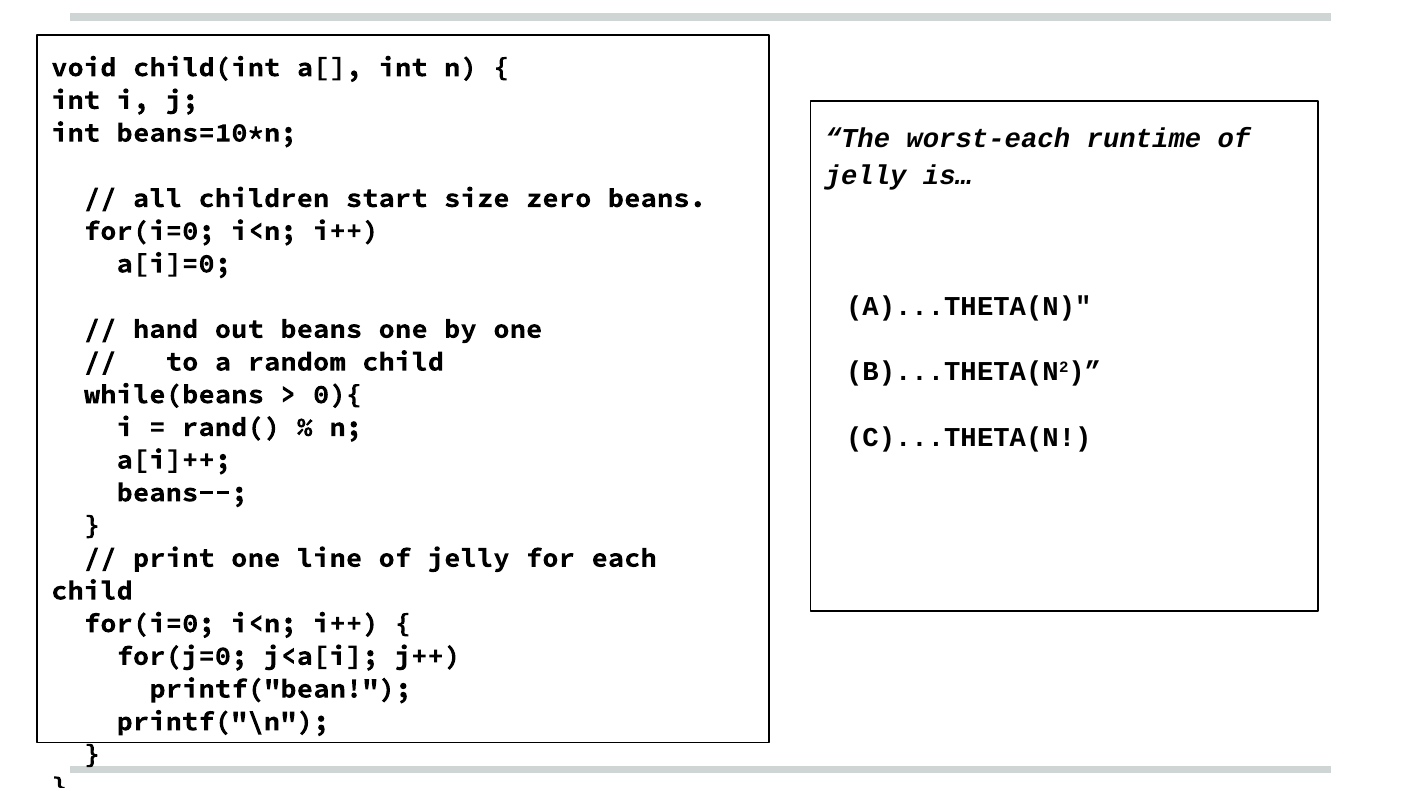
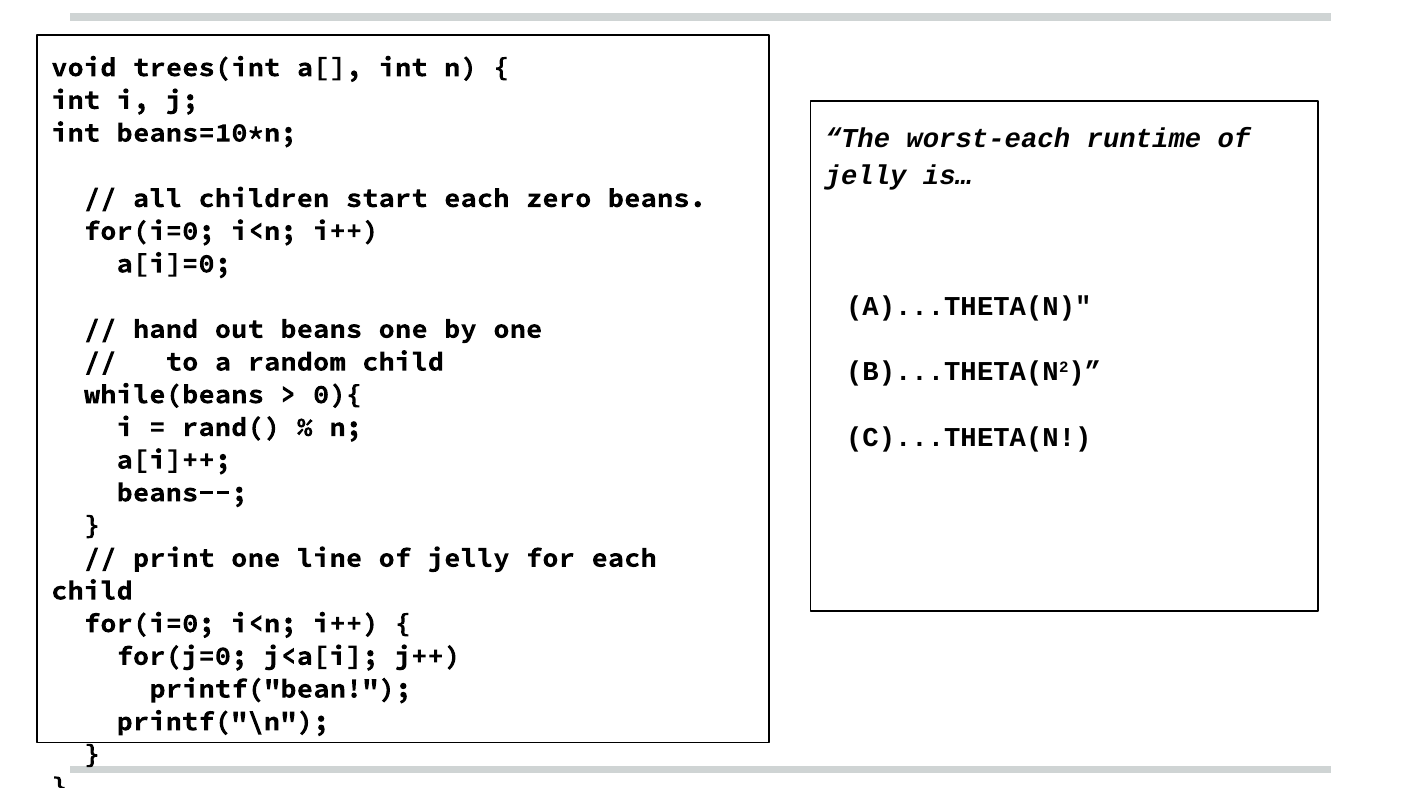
child(int: child(int -> trees(int (207, 67)
start size: size -> each (477, 198)
